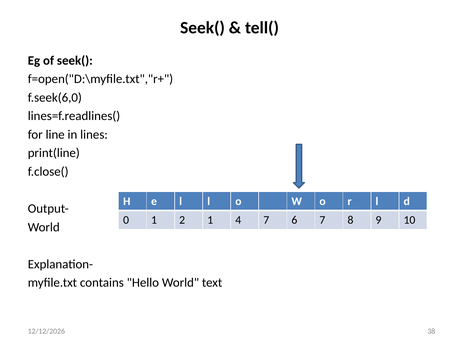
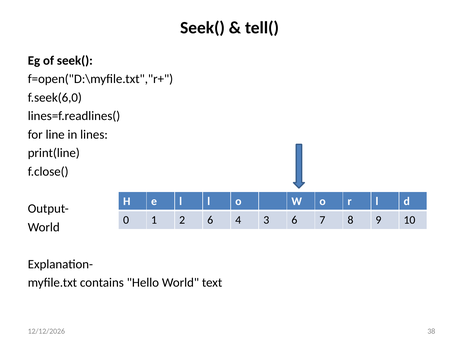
2 1: 1 -> 6 (210, 220)
4 7: 7 -> 3 (266, 220)
